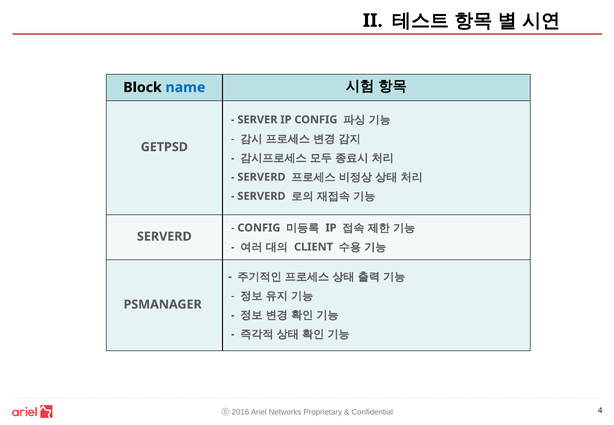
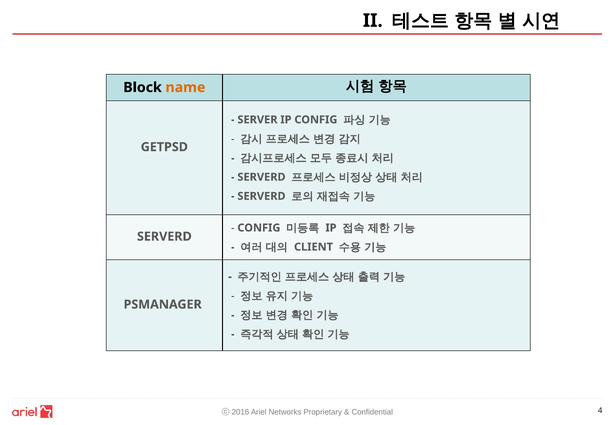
name colour: blue -> orange (185, 87)
